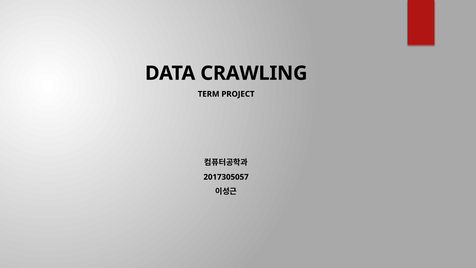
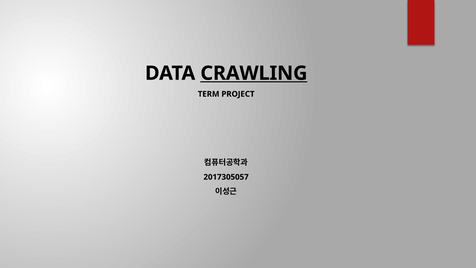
CRAWLING underline: none -> present (254, 73)
